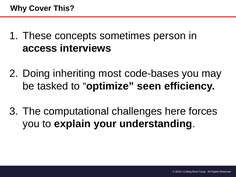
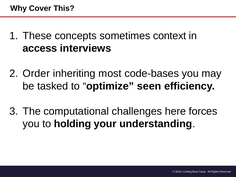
person: person -> context (170, 36)
Doing: Doing -> Order (36, 73)
explain: explain -> holding (73, 124)
